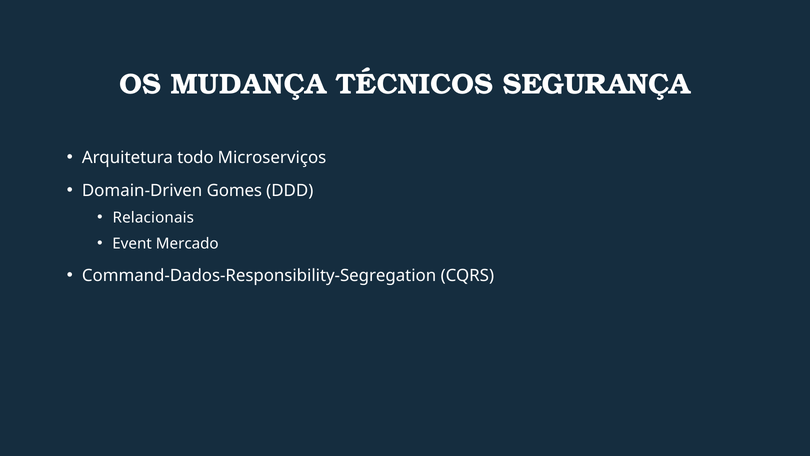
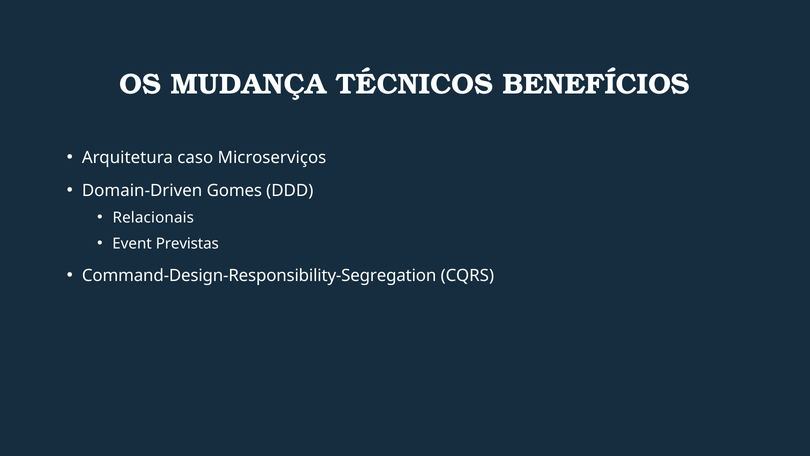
SEGURANÇA: SEGURANÇA -> BENEFÍCIOS (596, 84)
todo: todo -> caso (195, 158)
Mercado: Mercado -> Previstas (187, 243)
Command-Dados-Responsibility-Segregation: Command-Dados-Responsibility-Segregation -> Command-Design-Responsibility-Segregation (259, 275)
